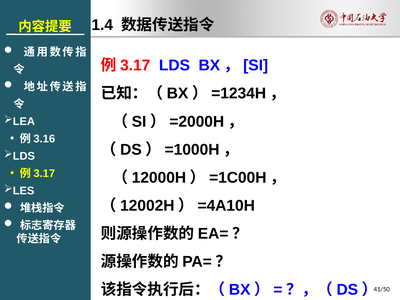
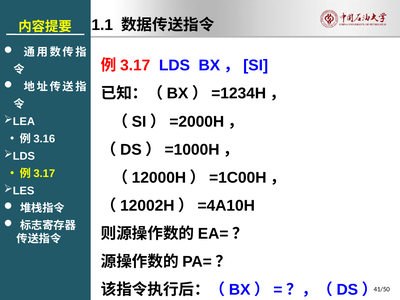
1.4: 1.4 -> 1.1 (102, 25)
